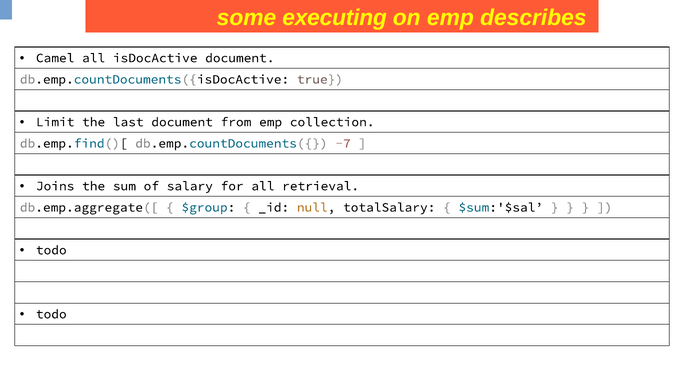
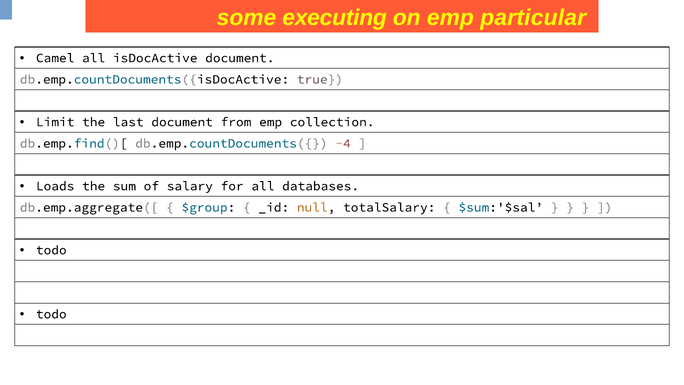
describes: describes -> particular (533, 18)
-7: -7 -> -4 (343, 143)
Joins: Joins -> Loads (55, 186)
retrieval: retrieval -> databases (321, 186)
